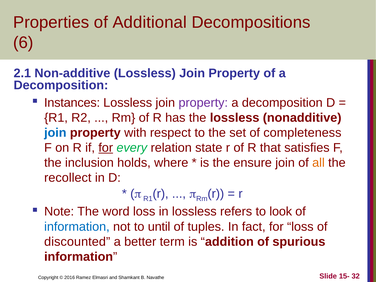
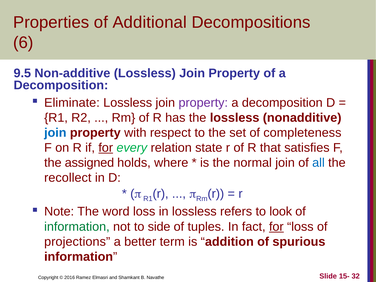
2.1: 2.1 -> 9.5 (22, 73)
Instances: Instances -> Eliminate (72, 103)
inclusion: inclusion -> assigned (89, 163)
ensure: ensure -> normal (253, 163)
all colour: orange -> blue (318, 163)
information colour: blue -> green (77, 227)
until: until -> side (159, 227)
for underline: none -> present (276, 227)
discounted: discounted -> projections (77, 242)
